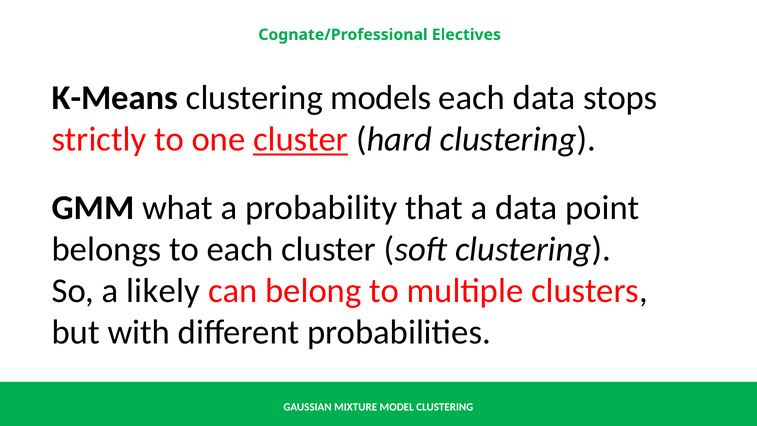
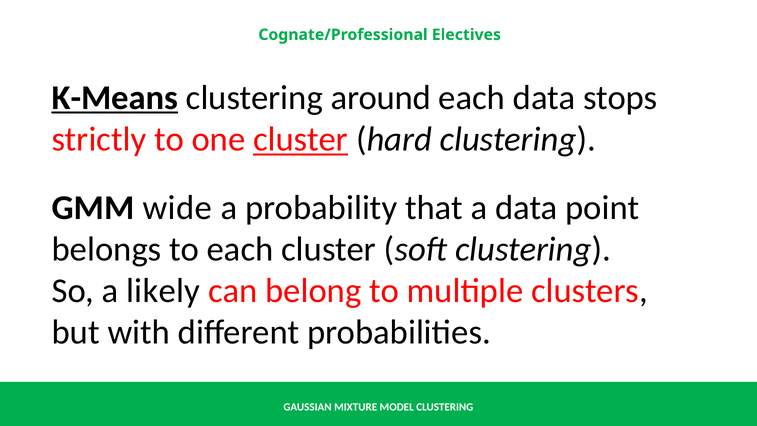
K-Means underline: none -> present (115, 98)
models: models -> around (381, 98)
what: what -> wide (177, 207)
